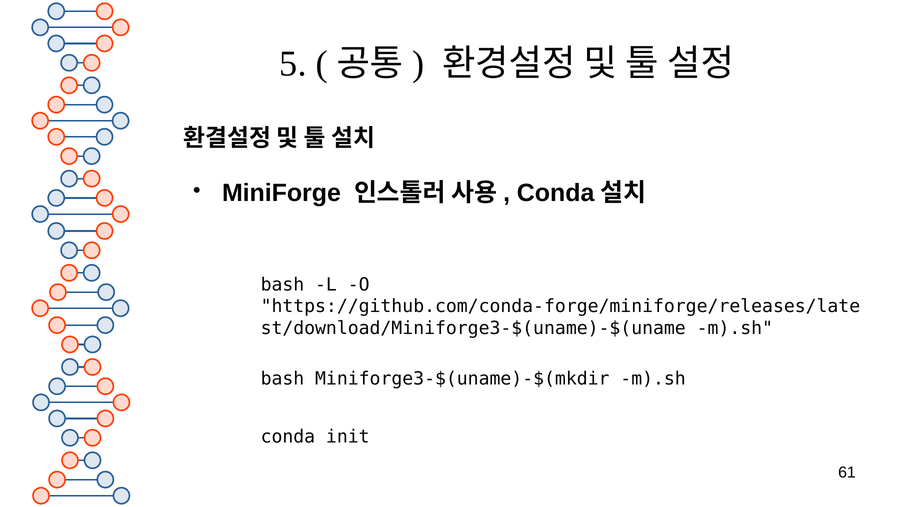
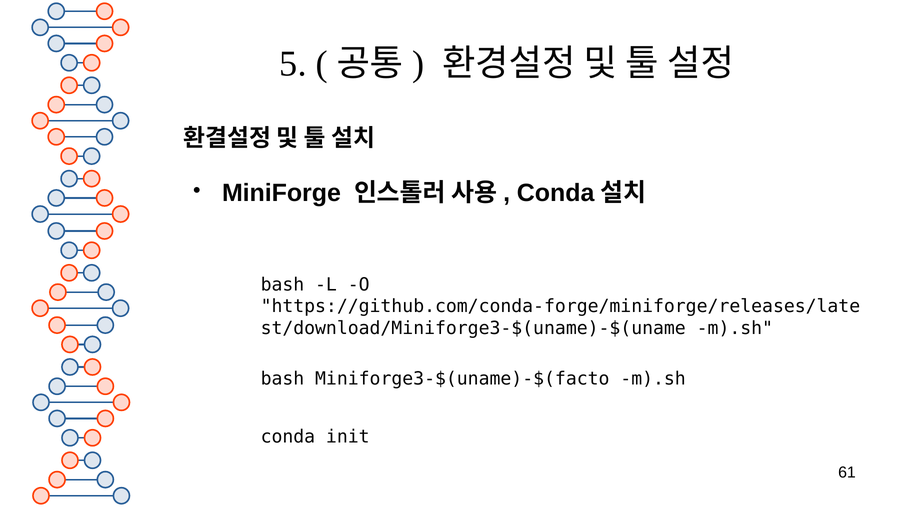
Miniforge3-$(uname)-$(mkdir: Miniforge3-$(uname)-$(mkdir -> Miniforge3-$(uname)-$(facto (462, 379)
